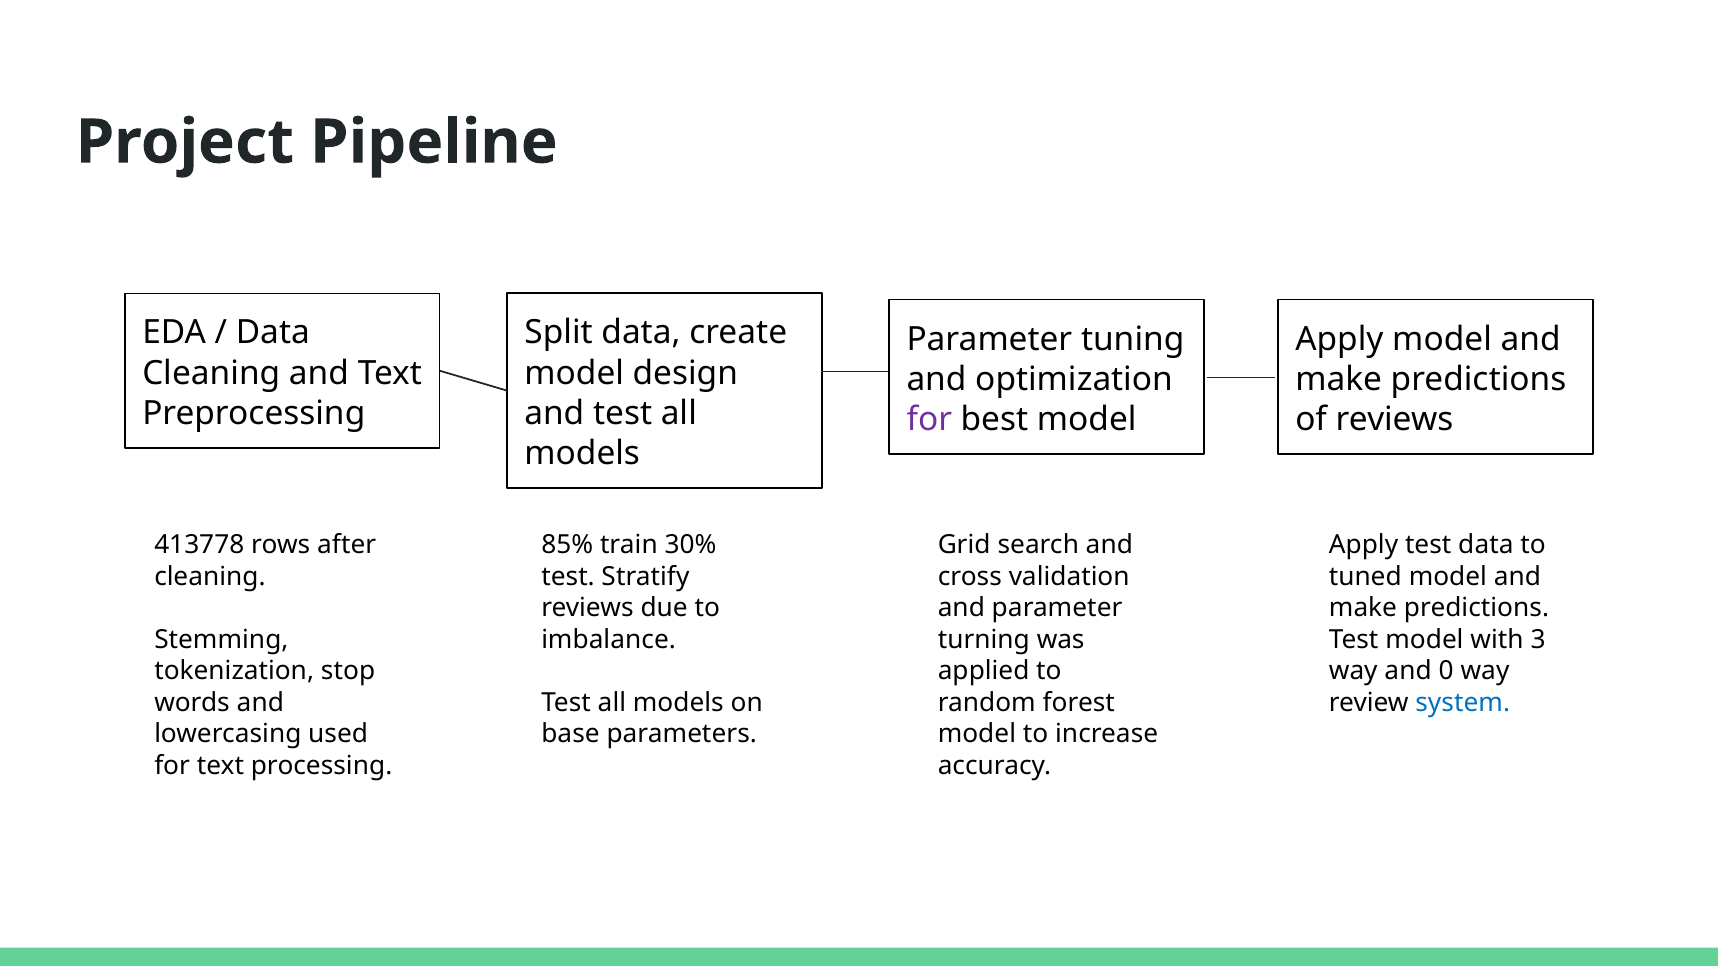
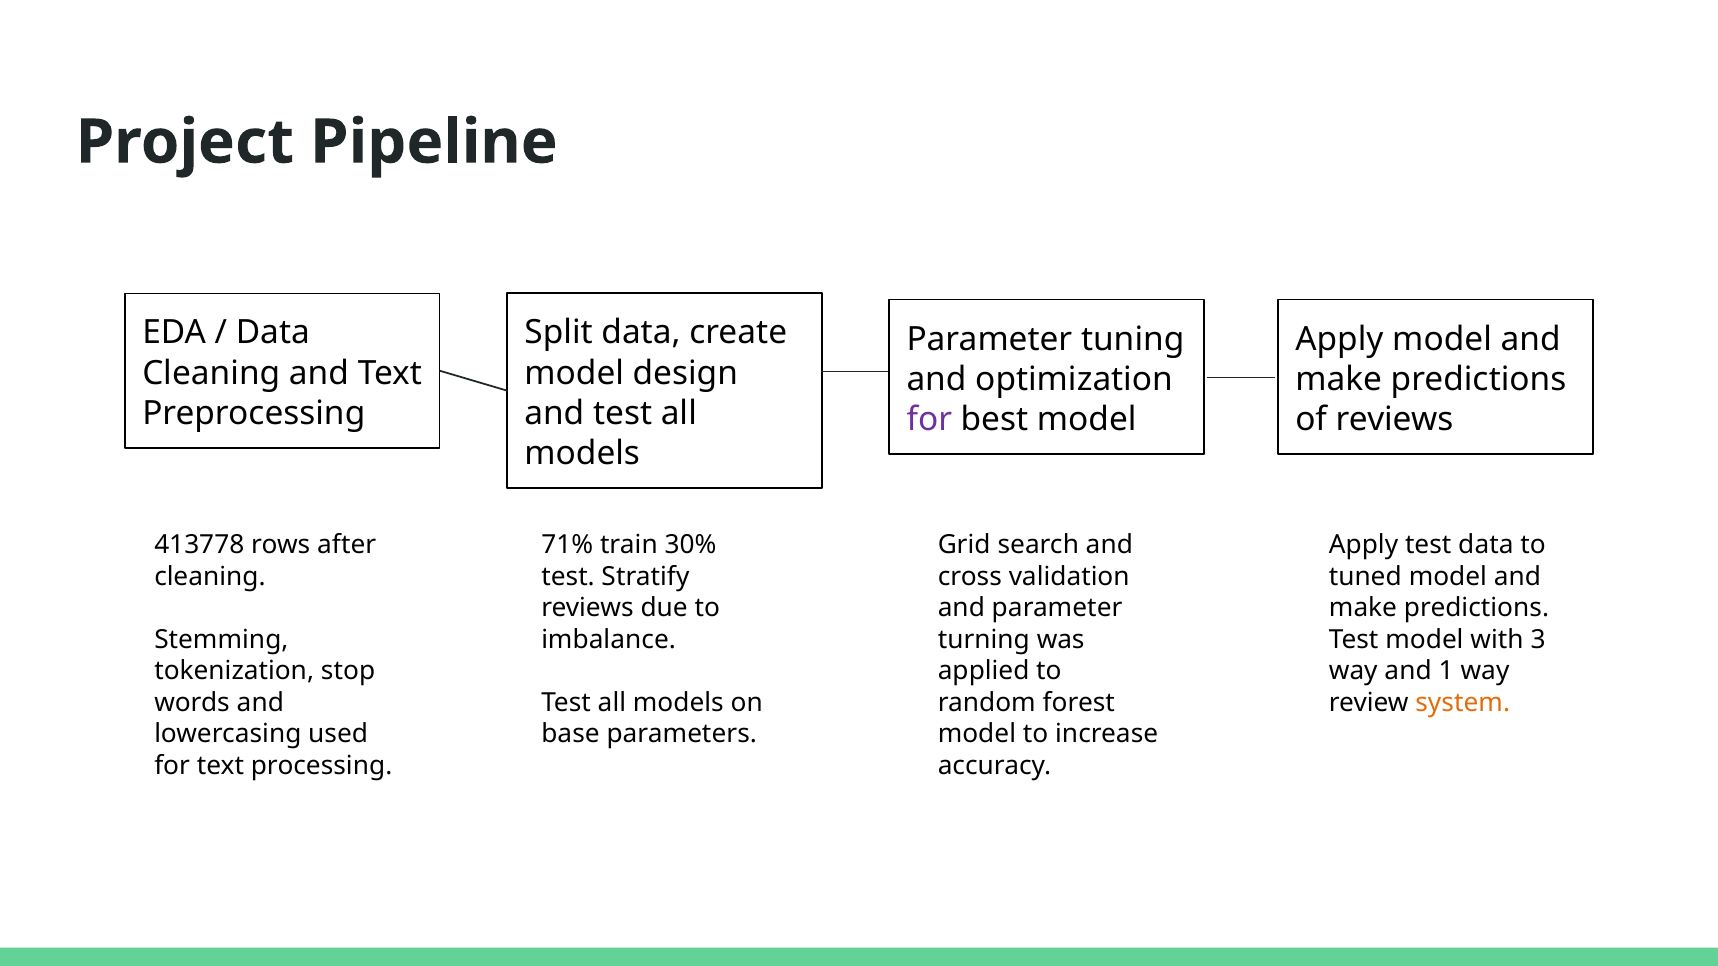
85%: 85% -> 71% (567, 545)
0: 0 -> 1 (1446, 672)
system colour: blue -> orange (1463, 703)
